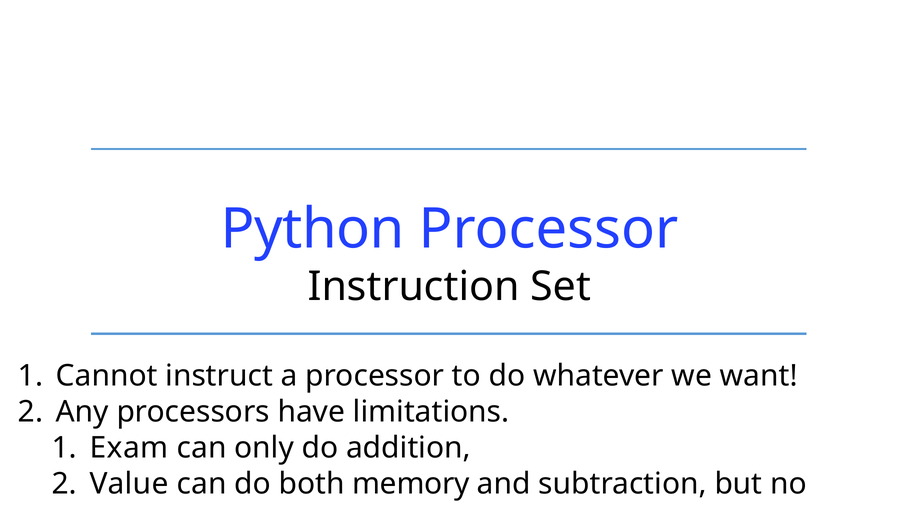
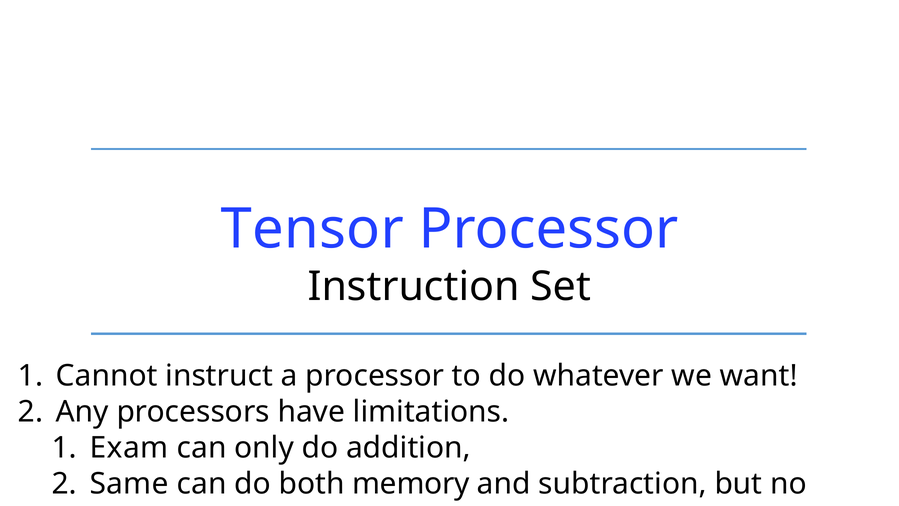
Python: Python -> Tensor (312, 229)
Value: Value -> Same (129, 484)
